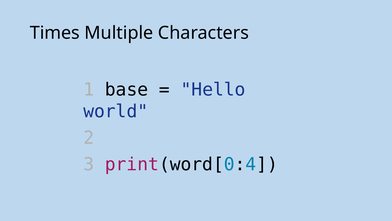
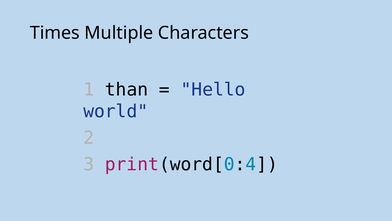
base: base -> than (127, 90)
